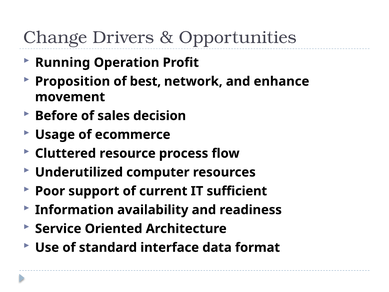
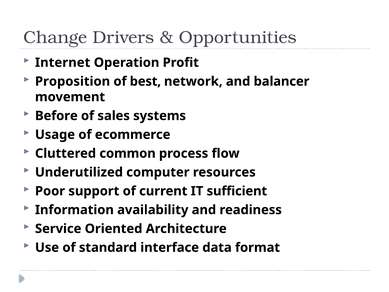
Running: Running -> Internet (63, 63)
enhance: enhance -> balancer (282, 81)
decision: decision -> systems (160, 116)
resource: resource -> common (128, 153)
